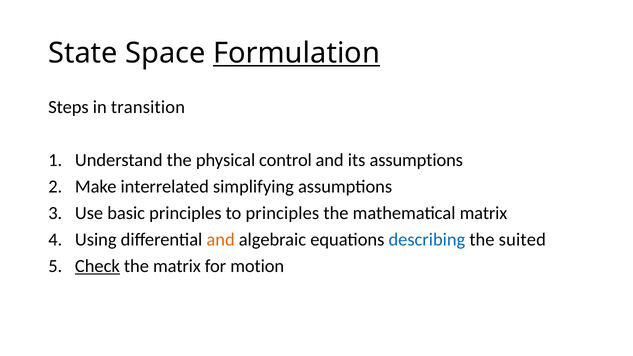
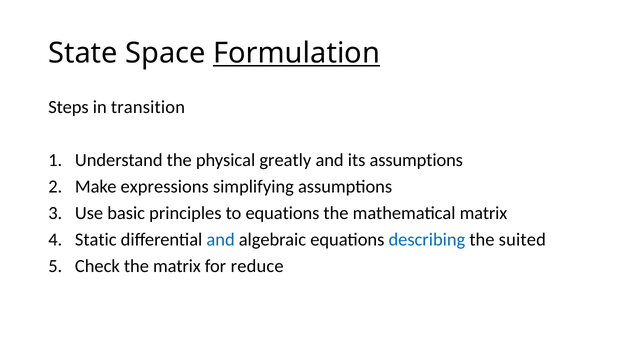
control: control -> greatly (285, 160)
interrelated: interrelated -> expressions (165, 187)
to principles: principles -> equations (282, 213)
Using: Using -> Static (96, 240)
and colour: orange -> blue (221, 240)
Check underline: present -> none (97, 266)
motion: motion -> reduce (257, 266)
